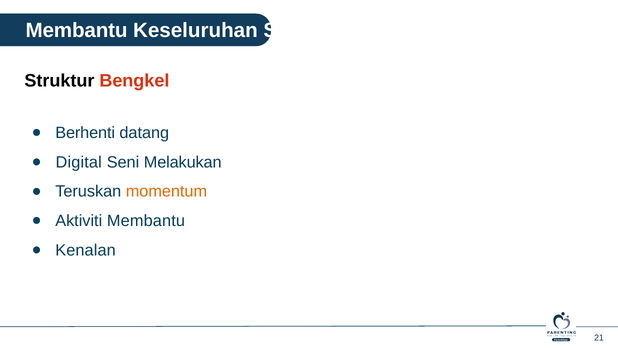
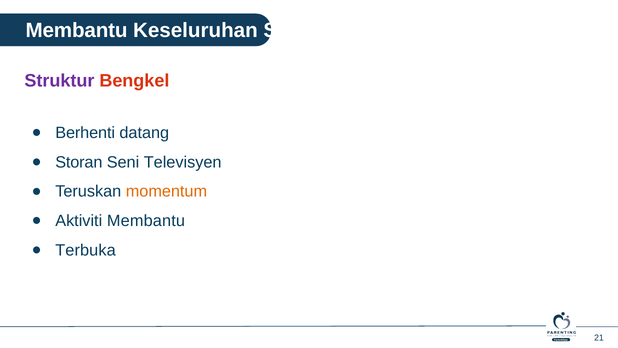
Struktur colour: black -> purple (59, 81)
Digital: Digital -> Storan (79, 162)
Melakukan: Melakukan -> Televisyen (183, 162)
Kenalan: Kenalan -> Terbuka (86, 250)
